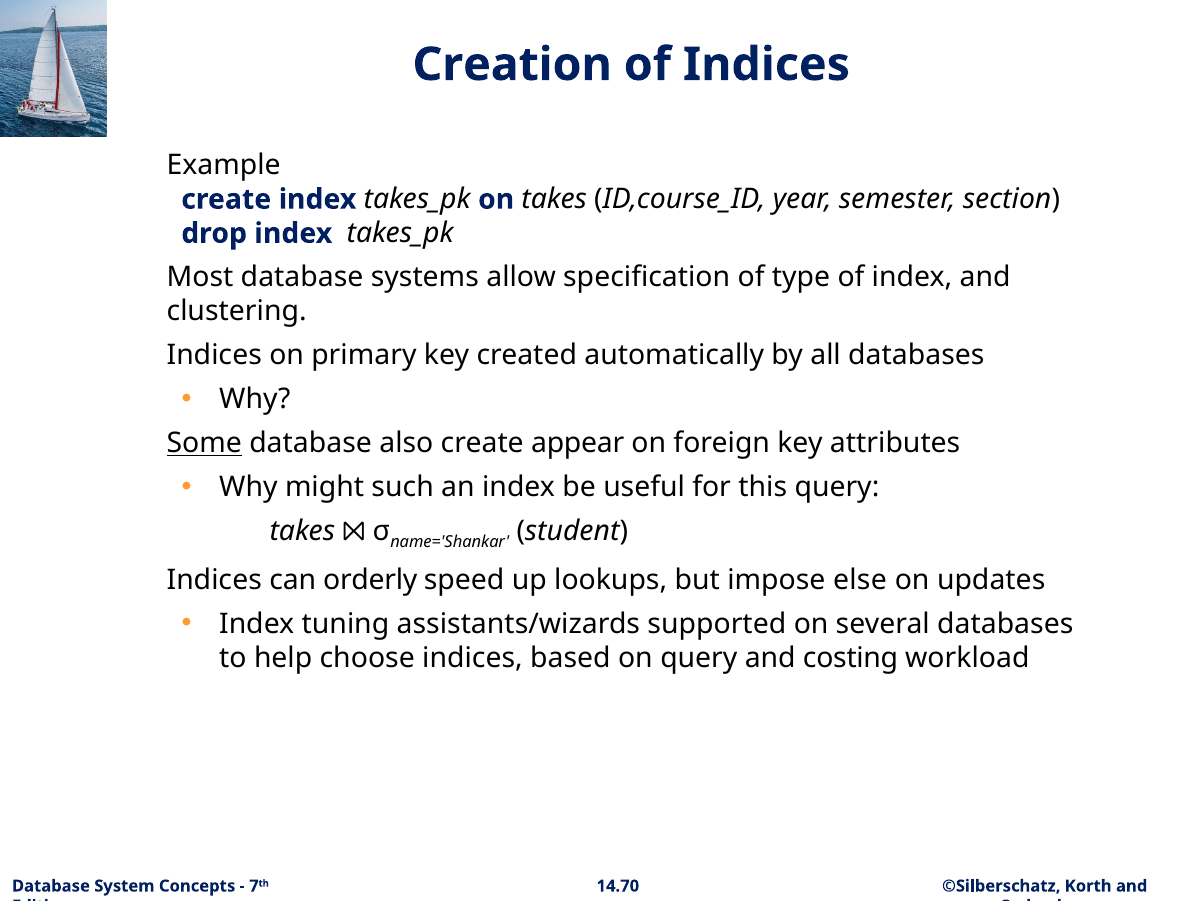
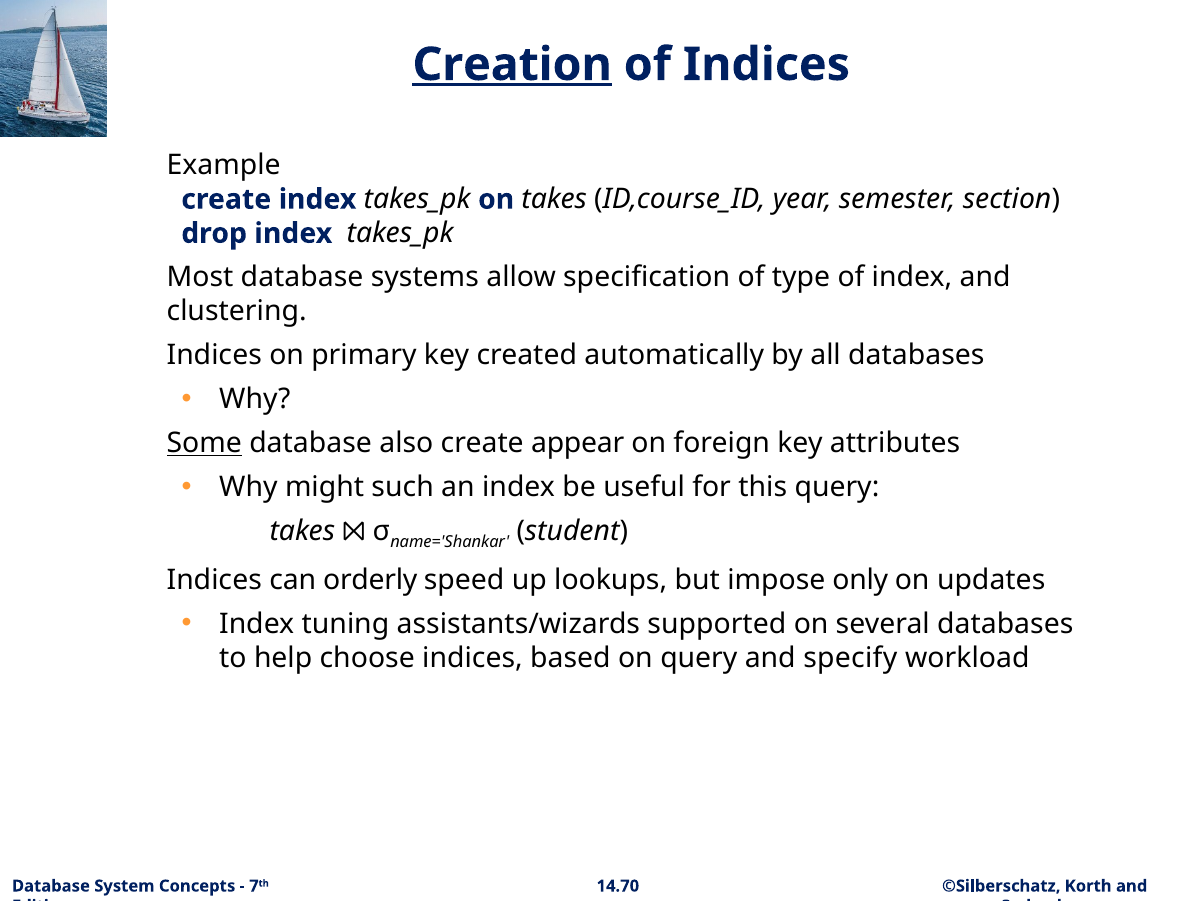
Creation underline: none -> present (512, 65)
else: else -> only (860, 580)
costing: costing -> specify (850, 658)
